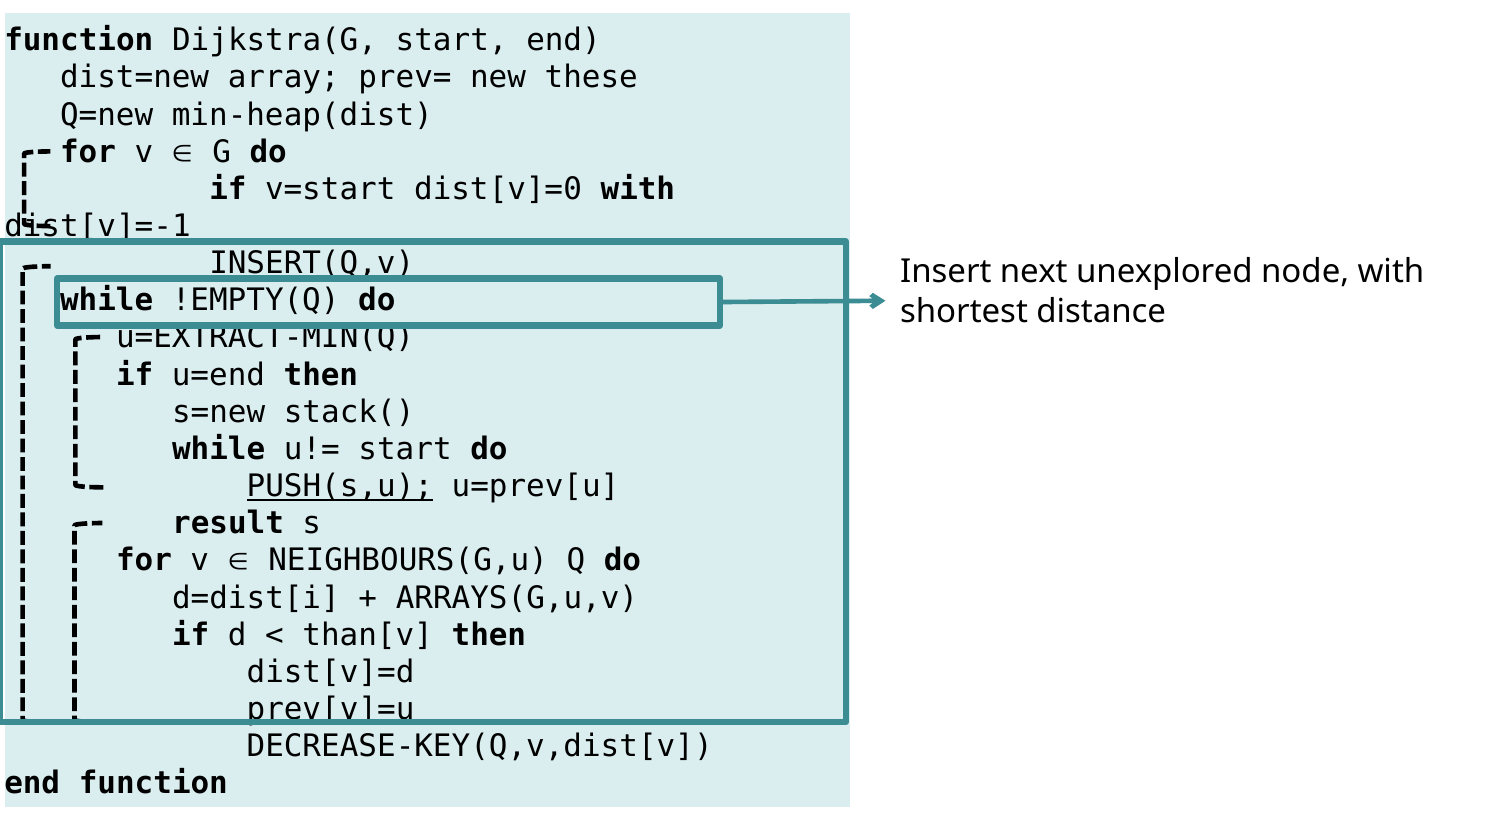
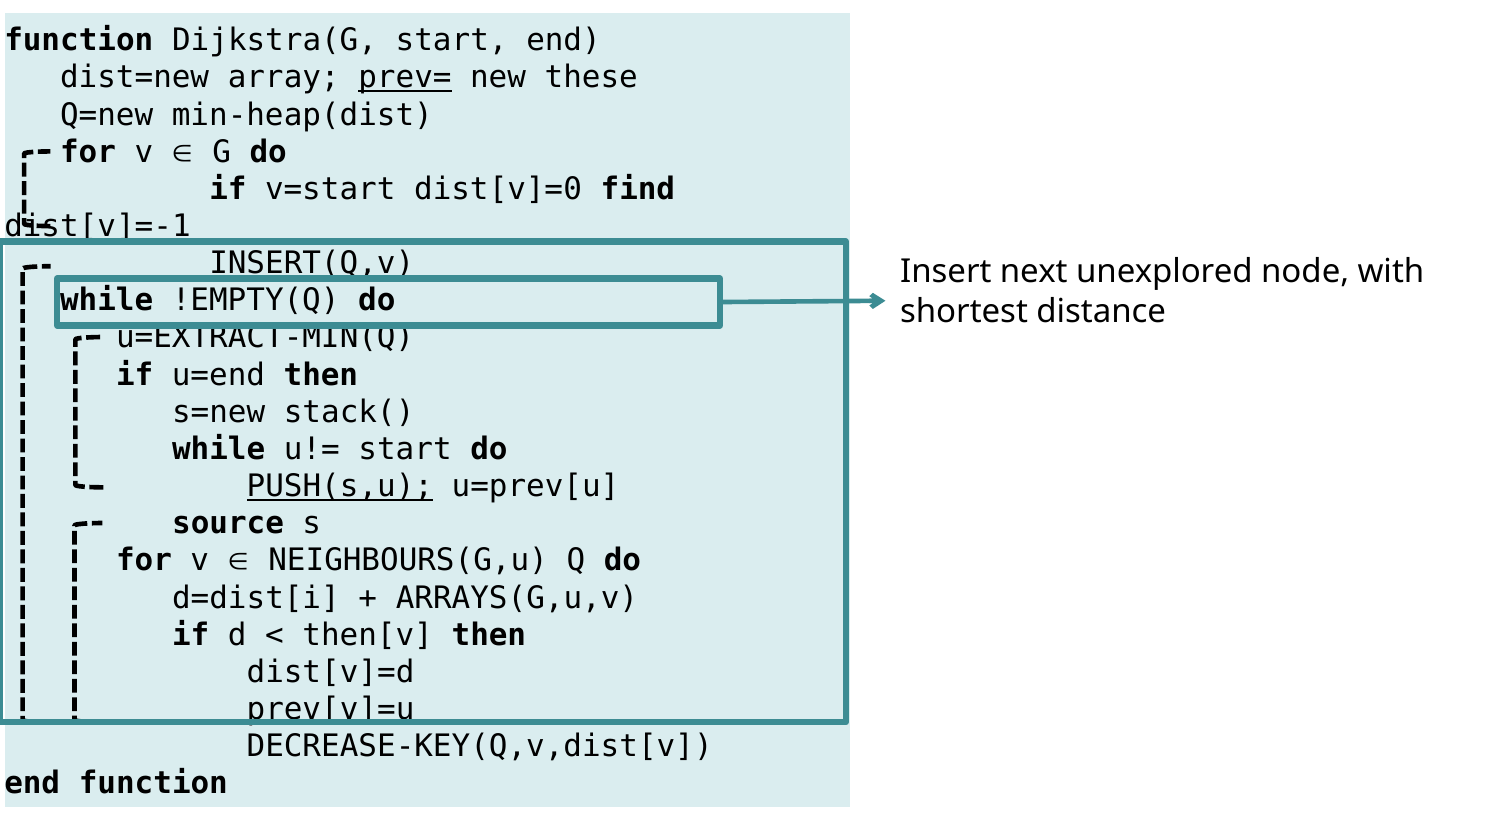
prev= underline: none -> present (405, 78)
dist[v]=0 with: with -> find (638, 189)
result: result -> source (228, 524)
than[v: than[v -> then[v (368, 635)
